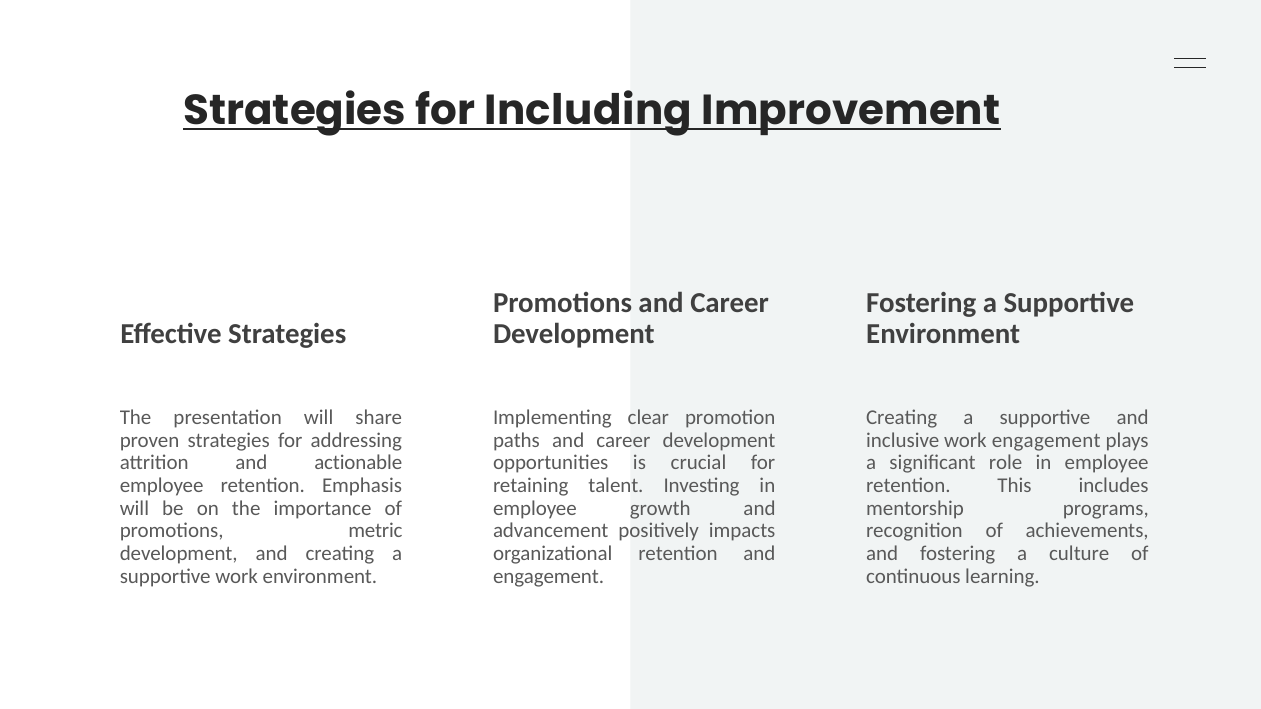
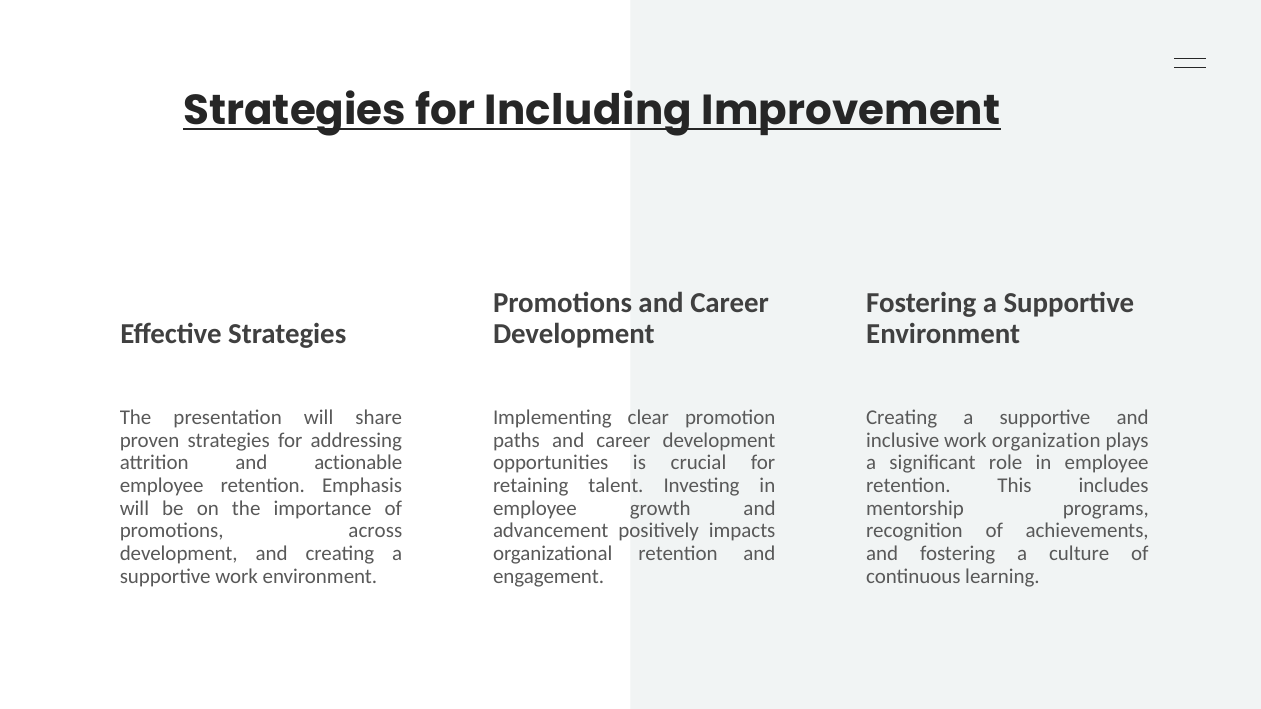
work engagement: engagement -> organization (1046, 441)
metric: metric -> across (375, 531)
